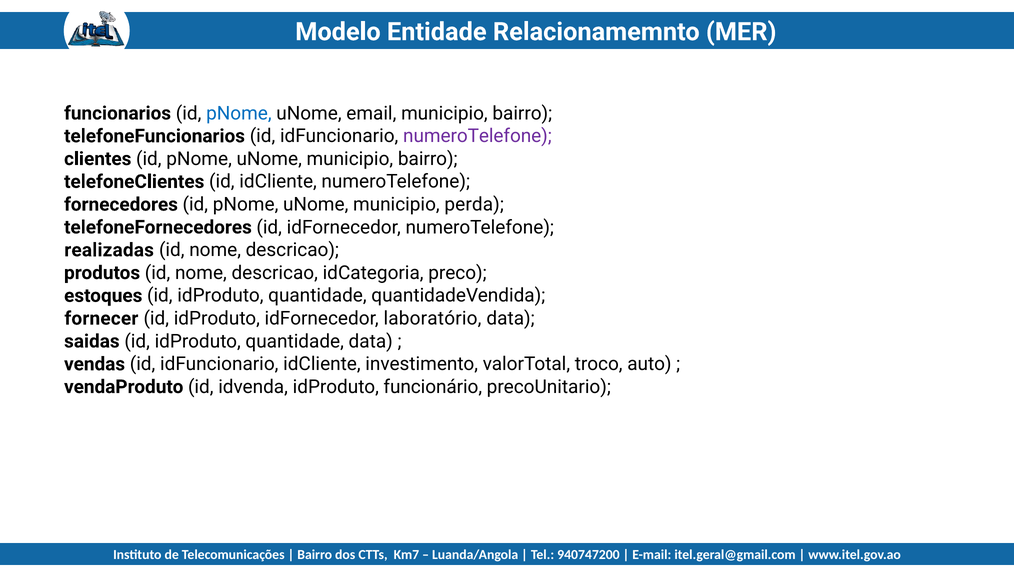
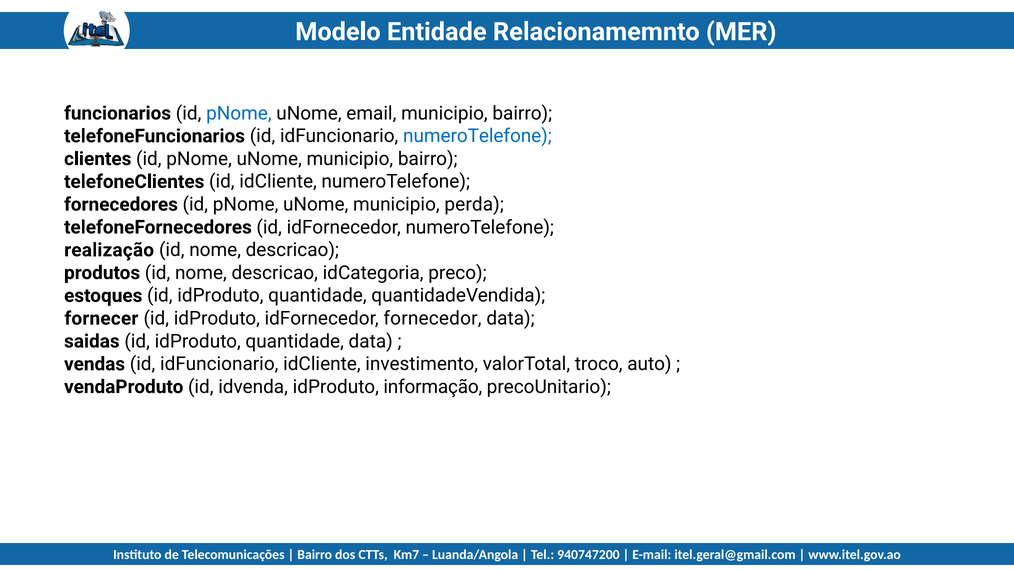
numeroTelefone colour: purple -> blue (477, 136)
realizadas: realizadas -> realização (109, 250)
laboratório: laboratório -> fornecedor (432, 319)
funcionário: funcionário -> informação (433, 387)
